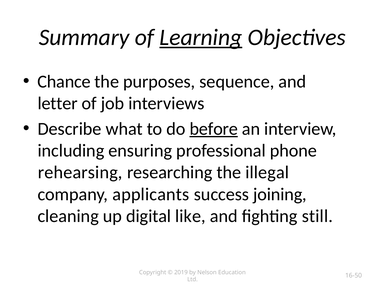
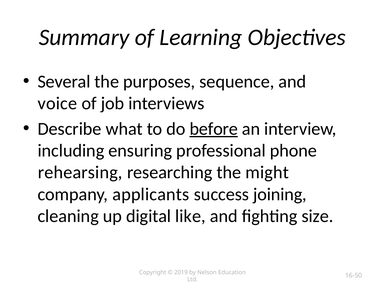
Learning underline: present -> none (201, 37)
Chance: Chance -> Several (64, 81)
letter: letter -> voice (57, 103)
illegal: illegal -> might (267, 172)
still: still -> size (317, 216)
